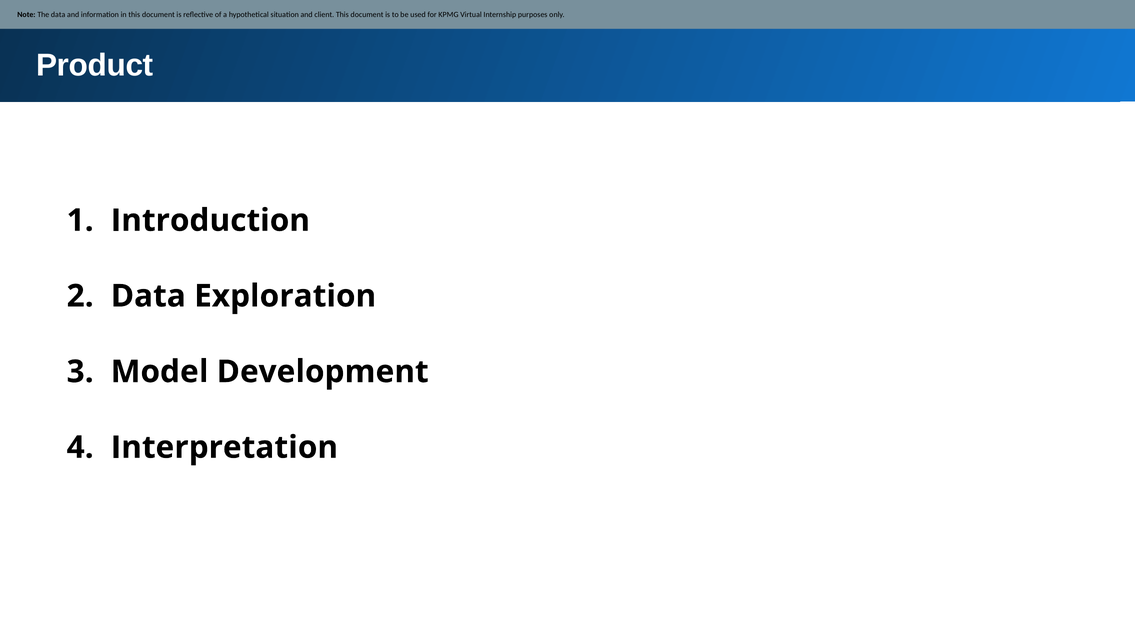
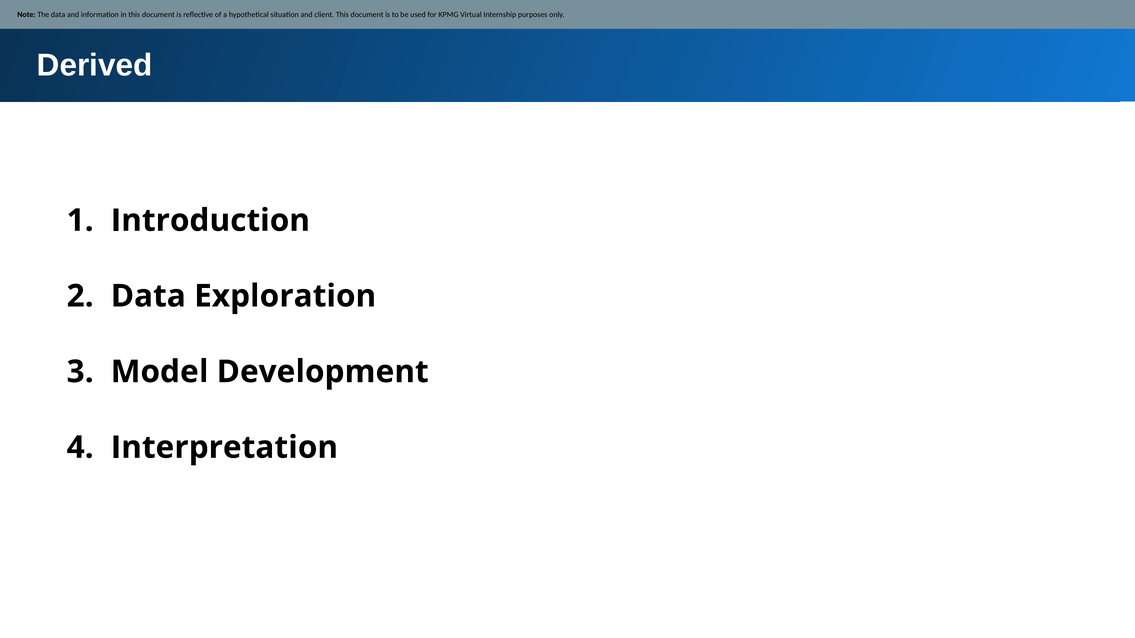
Product: Product -> Derived (95, 65)
